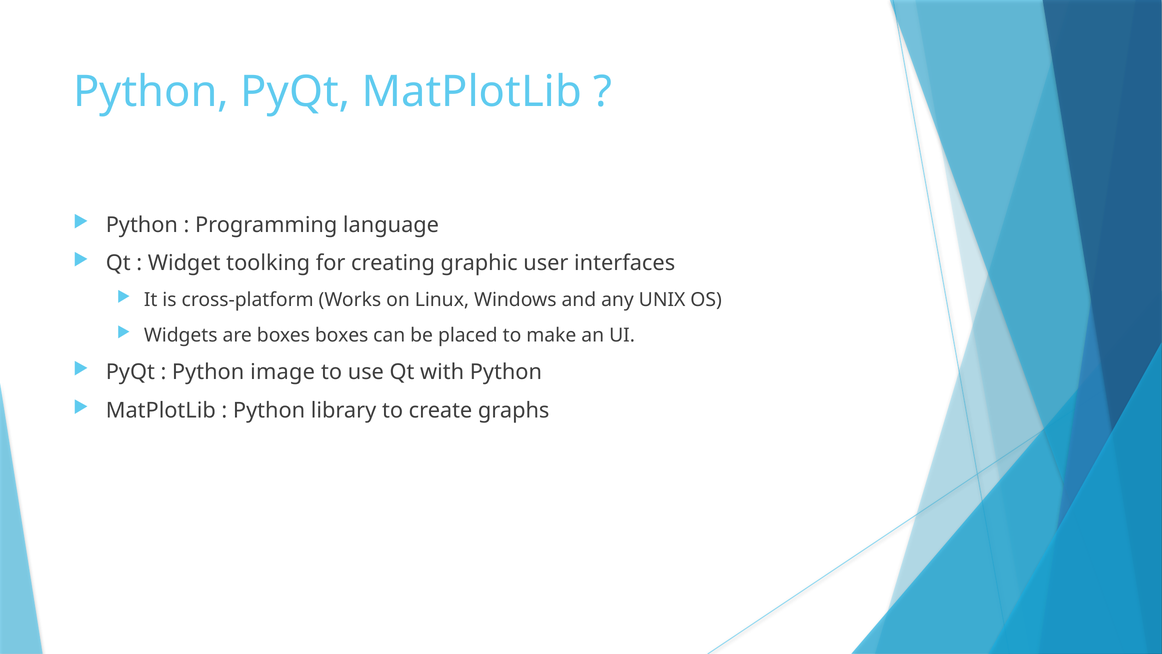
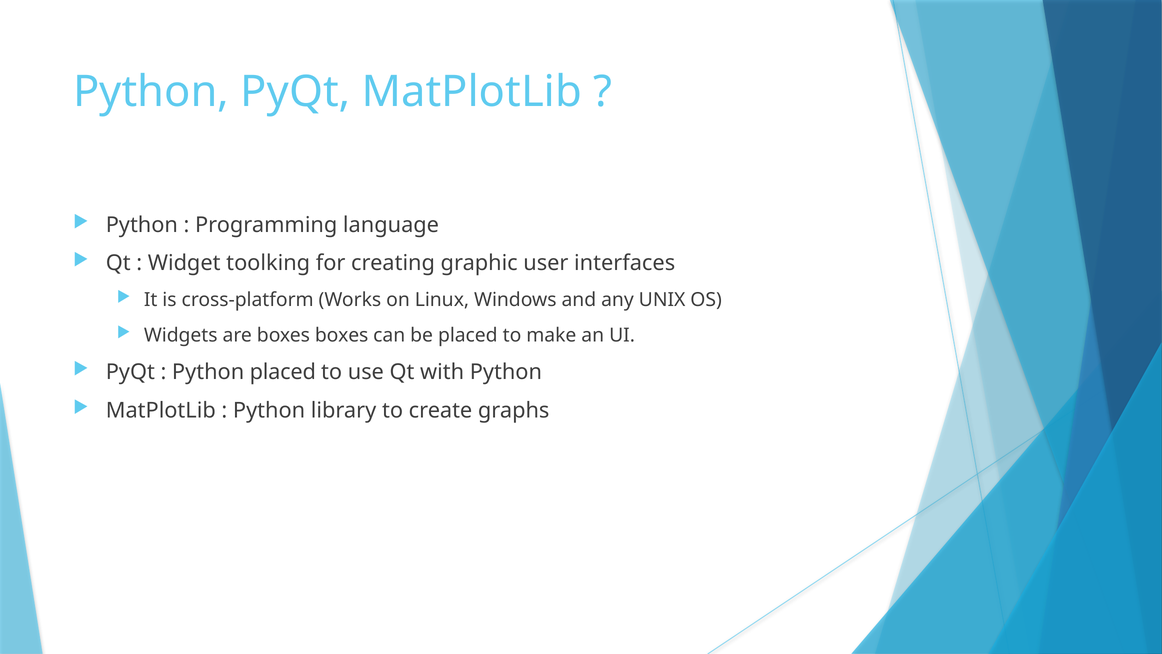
Python image: image -> placed (283, 372)
